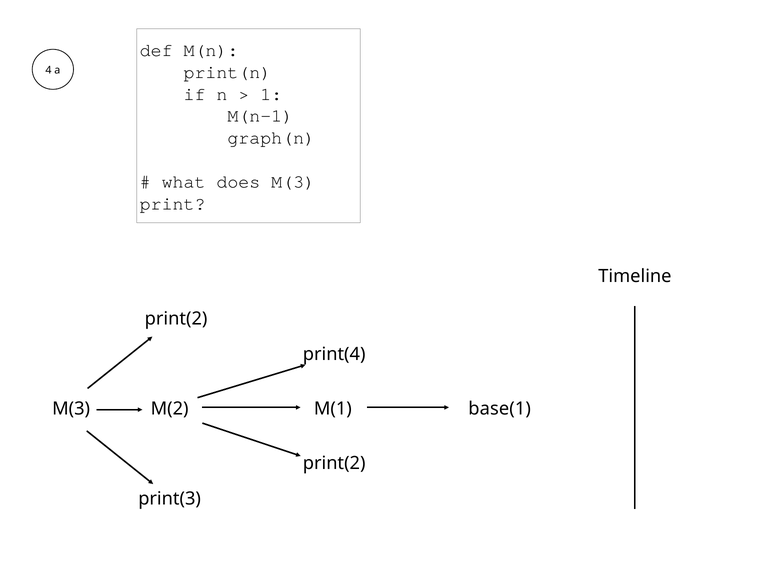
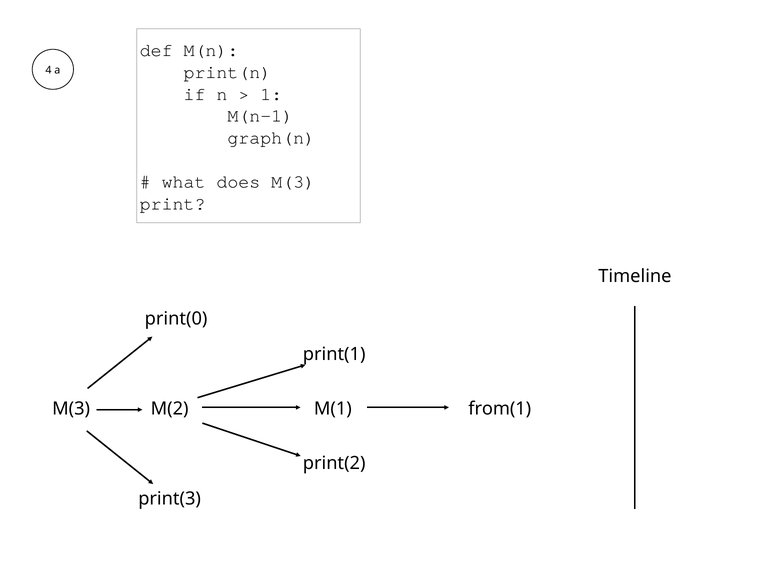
print(2: print(2 -> print(0 (176, 319)
print(4: print(4 -> print(1 (334, 354)
base(1: base(1 -> from(1 (500, 409)
